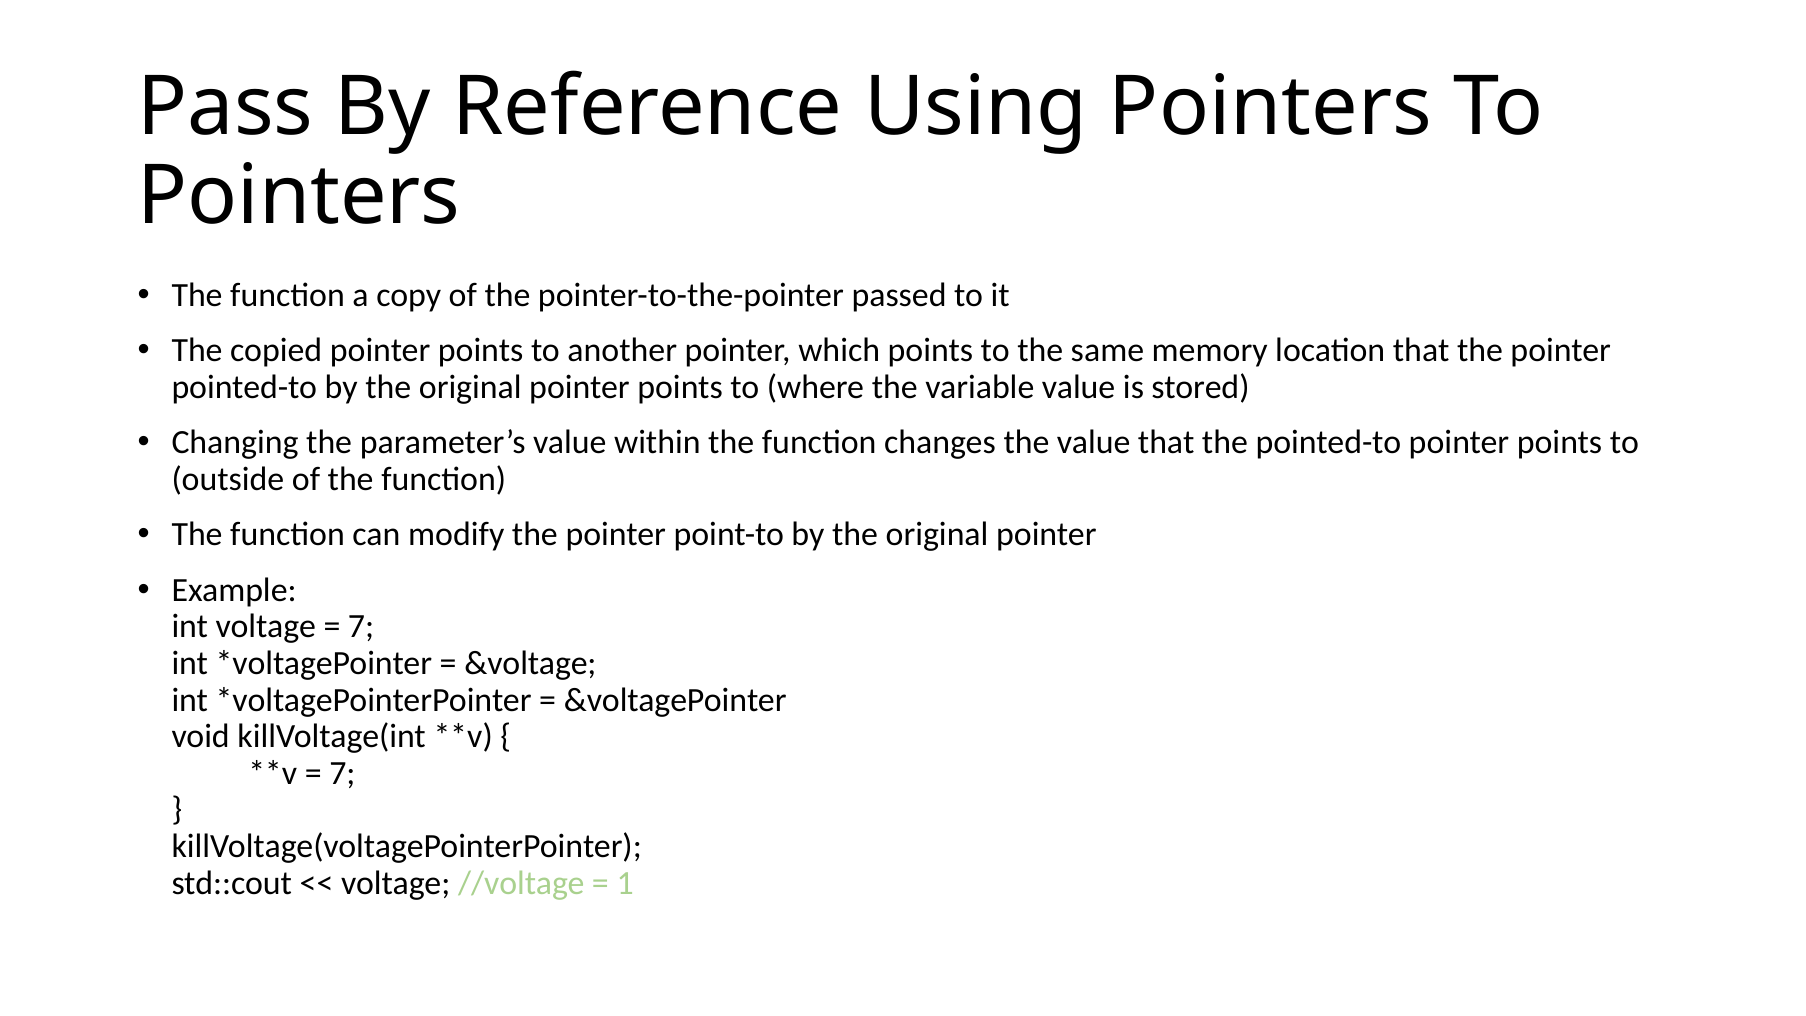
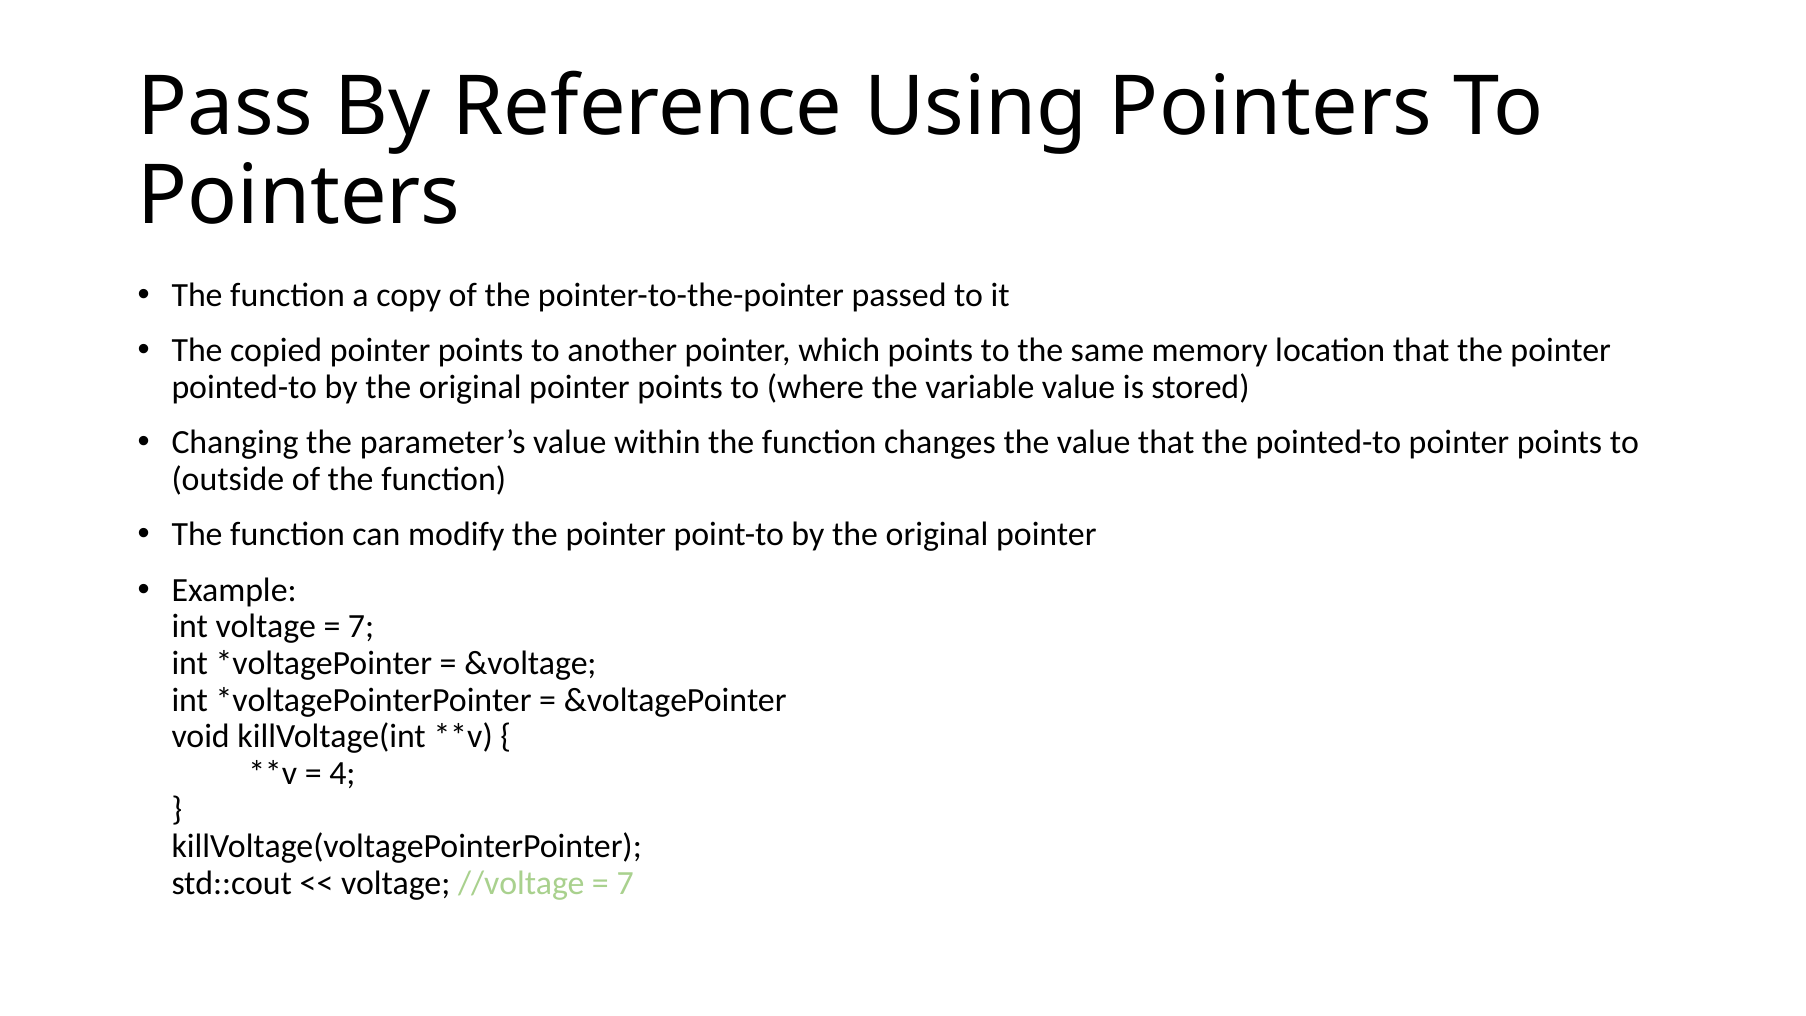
7: 7 -> 4 (342, 773)
1: 1 -> 7 (625, 883)
